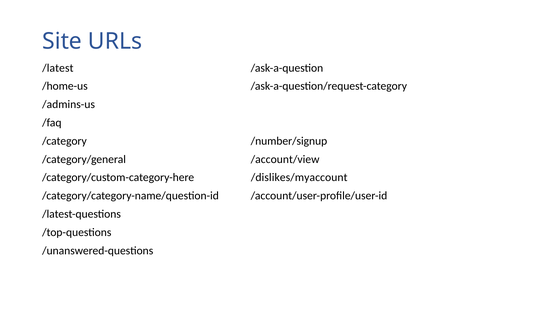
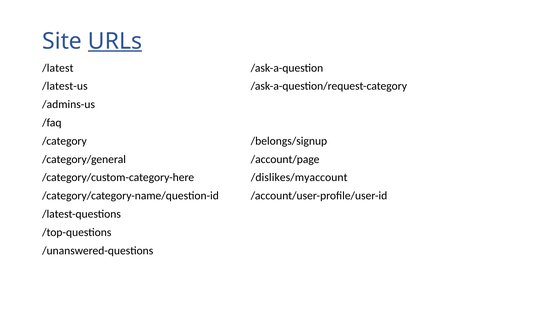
URLs underline: none -> present (115, 41)
/home-us: /home-us -> /latest-us (65, 86)
/number/signup: /number/signup -> /belongs/signup (289, 141)
/account/view: /account/view -> /account/page (285, 159)
